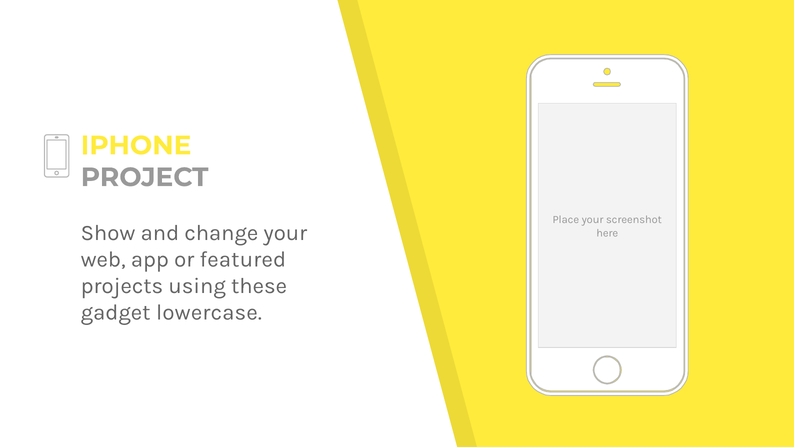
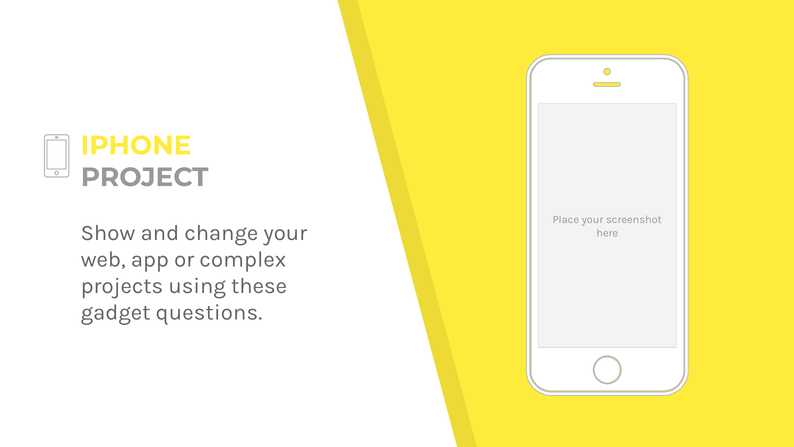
featured: featured -> complex (243, 259)
lowercase: lowercase -> questions (209, 312)
